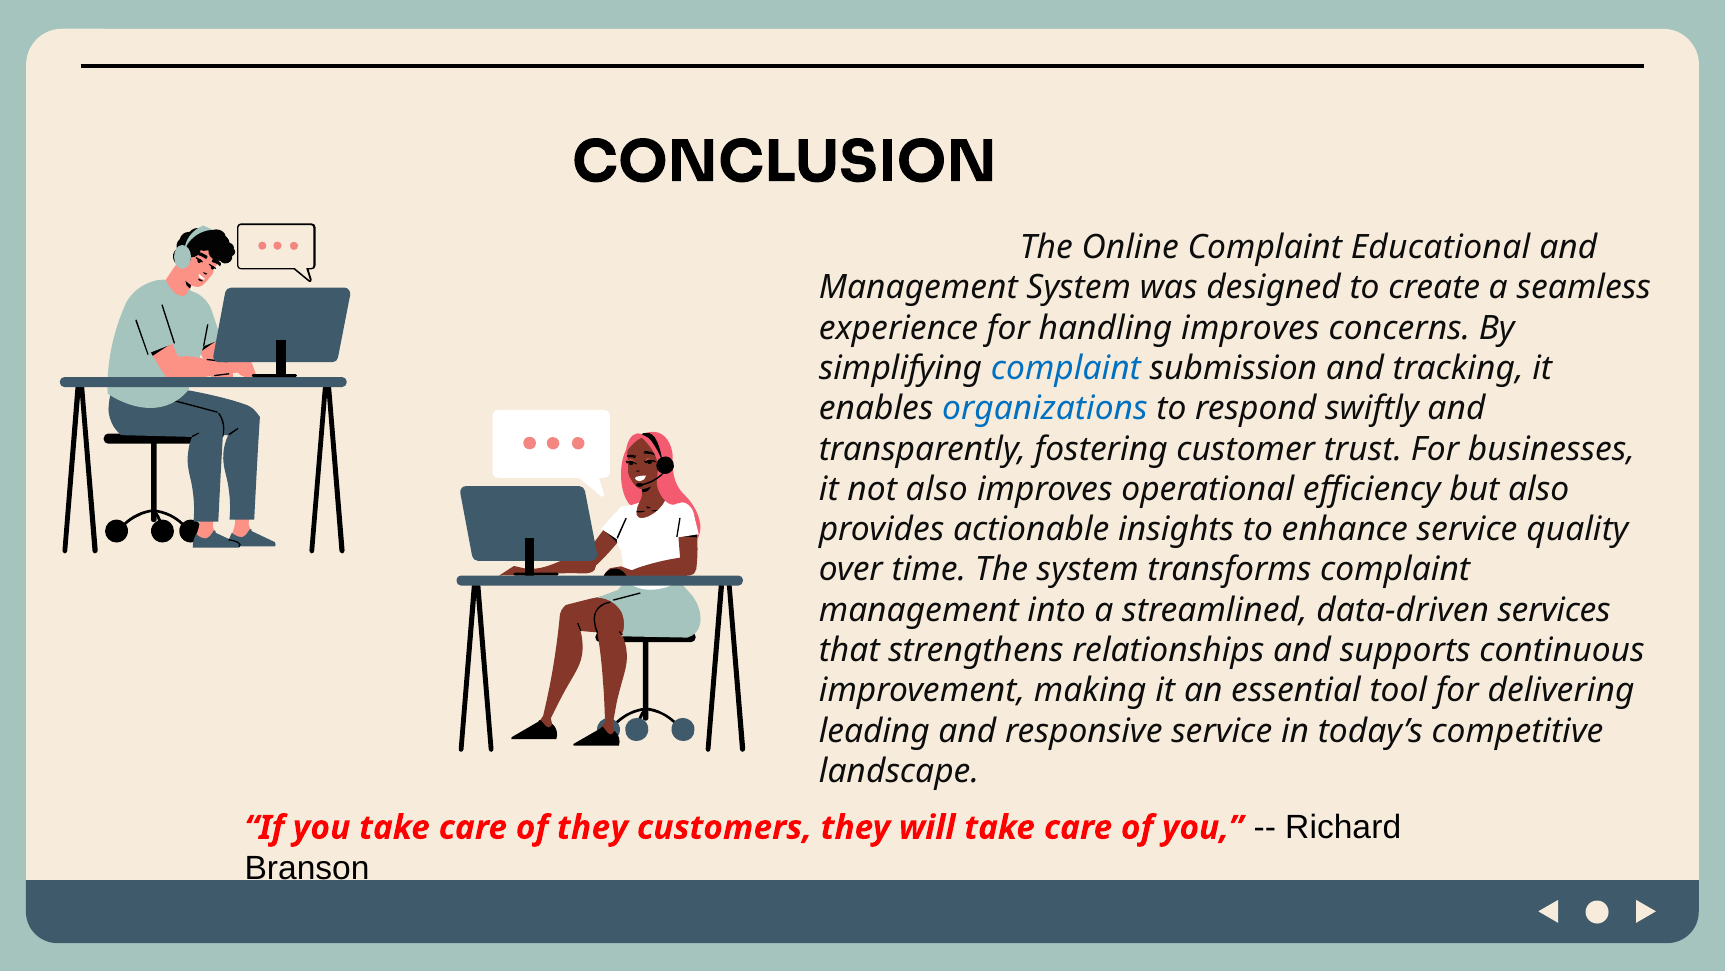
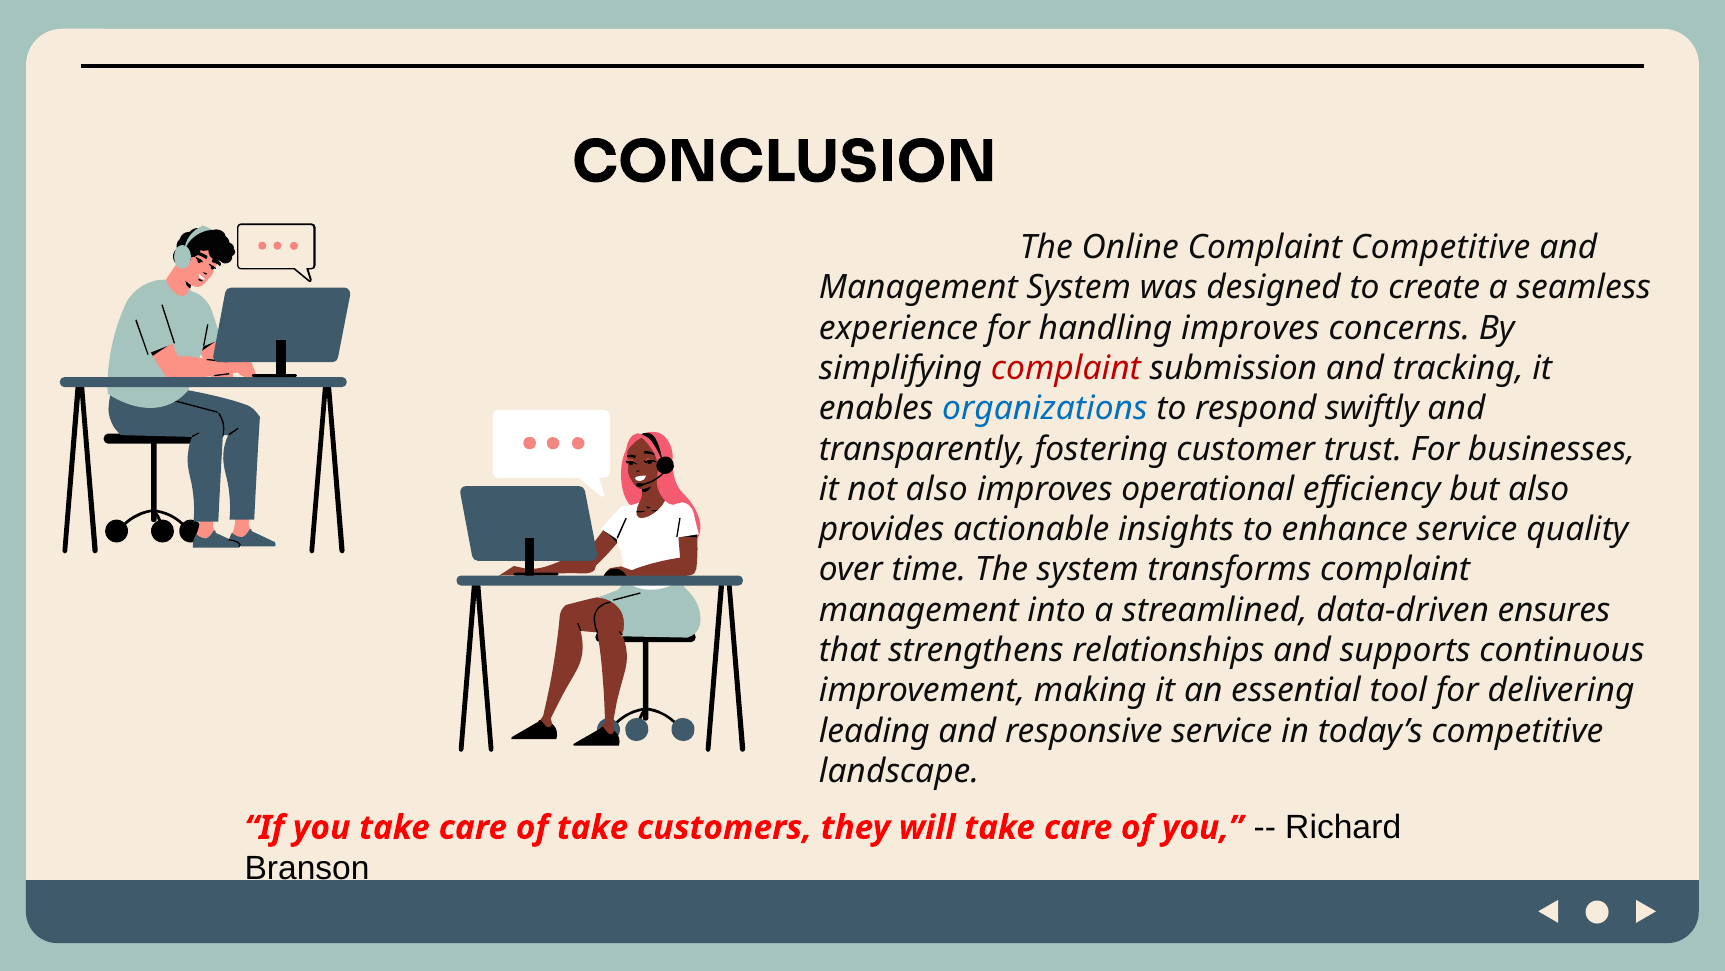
Complaint Educational: Educational -> Competitive (1441, 247)
complaint colour: blue -> red (1066, 368)
services: services -> ensures (1554, 610)
of they: they -> take (593, 827)
